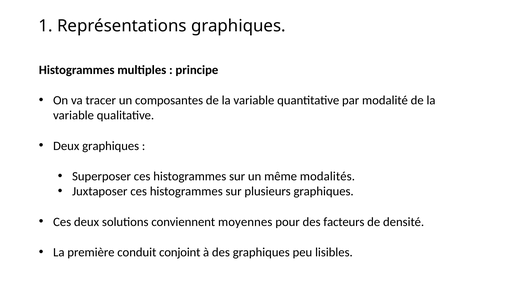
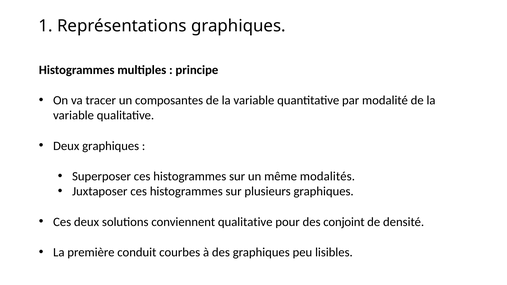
conviennent moyennes: moyennes -> qualitative (245, 222)
facteurs: facteurs -> conjoint (344, 222)
conjoint: conjoint -> courbes (180, 252)
